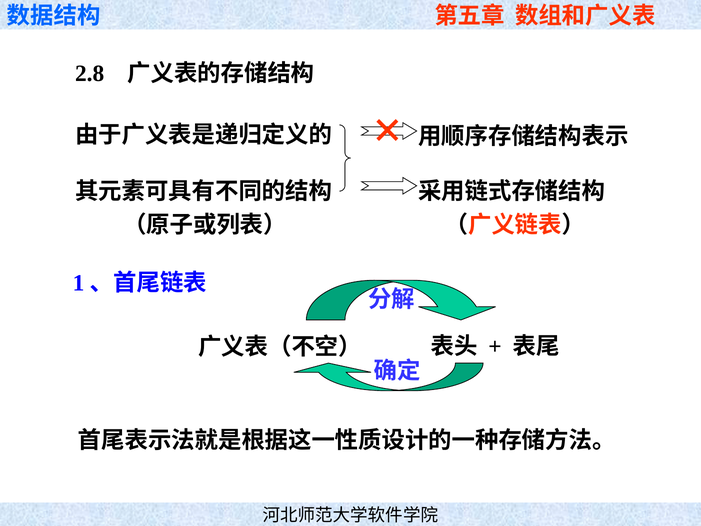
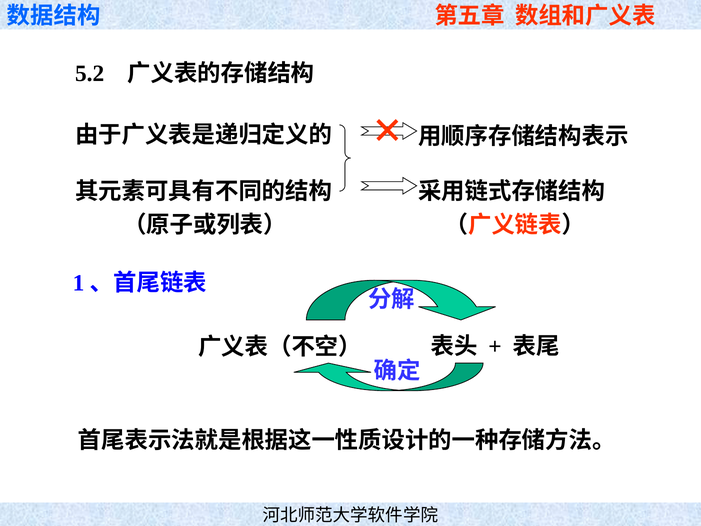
2.8: 2.8 -> 5.2 (90, 74)
